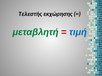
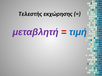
μεταβλητή colour: green -> purple (36, 32)
